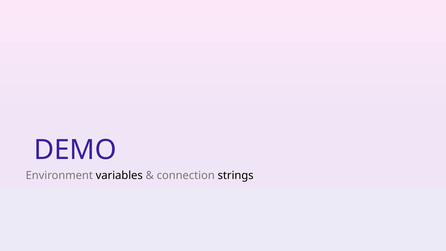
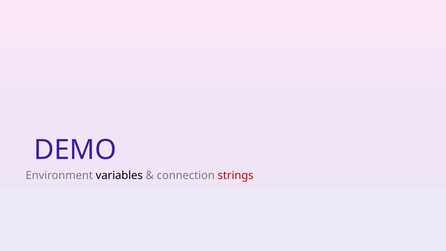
strings colour: black -> red (236, 176)
